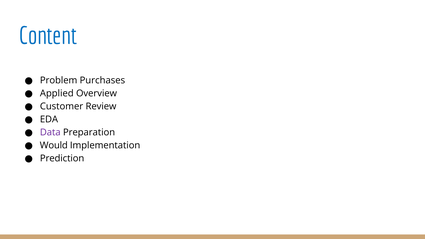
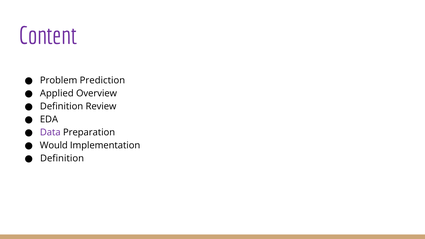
Content colour: blue -> purple (48, 36)
Purchases: Purchases -> Prediction (102, 80)
Customer: Customer -> Definition (62, 106)
Prediction: Prediction -> Definition (62, 159)
